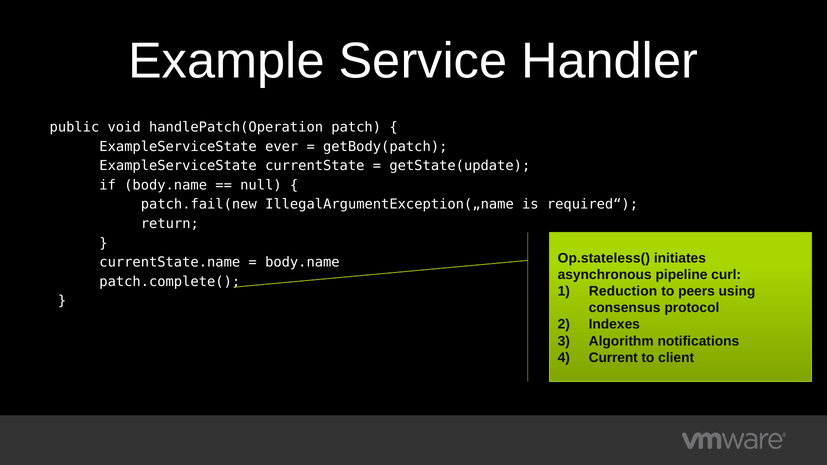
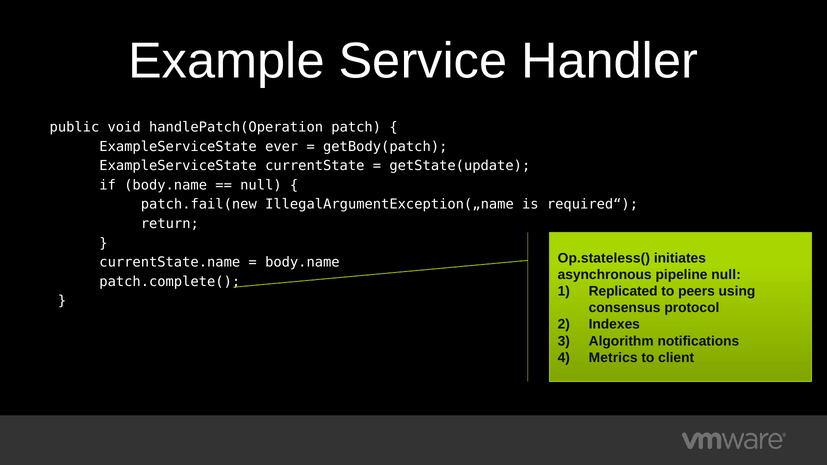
pipeline curl: curl -> null (726, 275)
Reduction: Reduction -> Replicated (623, 292)
Current: Current -> Metrics (613, 358)
